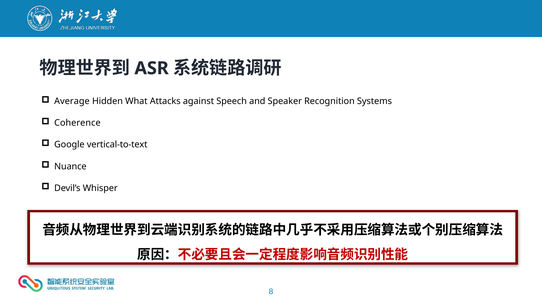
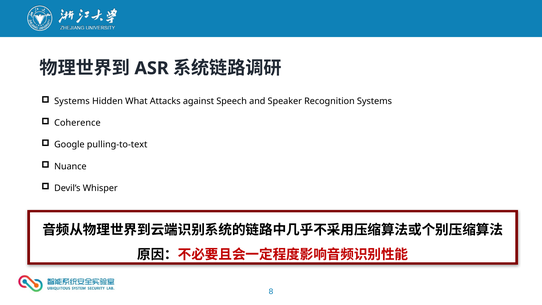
Average: Average -> Systems (72, 101)
vertical-to-text: vertical-to-text -> pulling-to-text (117, 145)
